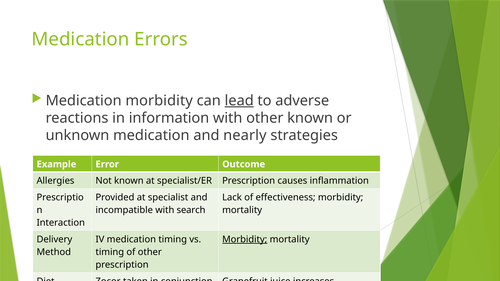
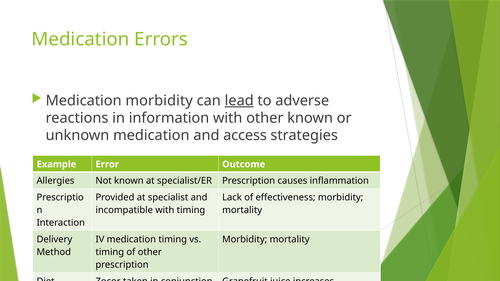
nearly: nearly -> access (245, 136)
with search: search -> timing (191, 210)
Morbidity underline: present -> none (245, 239)
